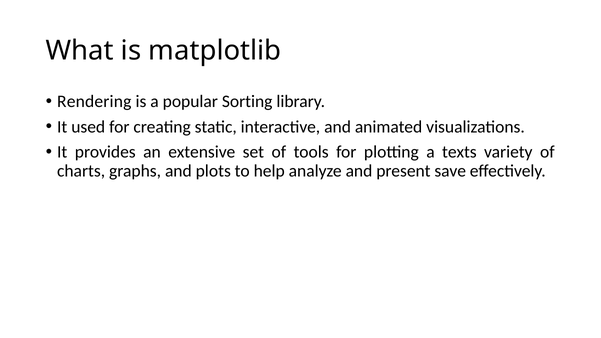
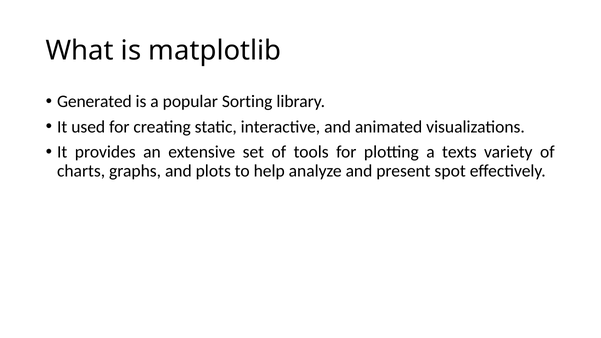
Rendering: Rendering -> Generated (94, 102)
save: save -> spot (450, 171)
